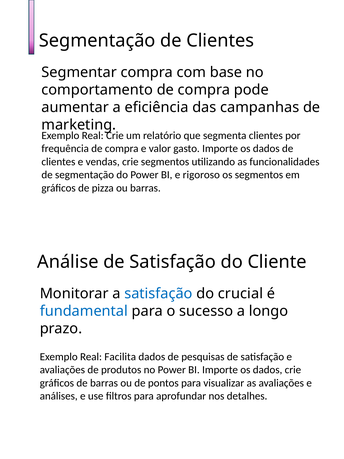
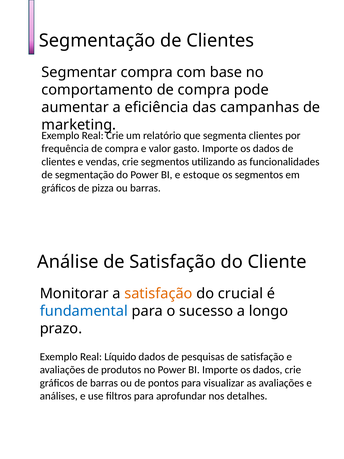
rigoroso: rigoroso -> estoque (201, 175)
satisfação colour: blue -> orange (158, 293)
Facilita: Facilita -> Líquido (120, 357)
